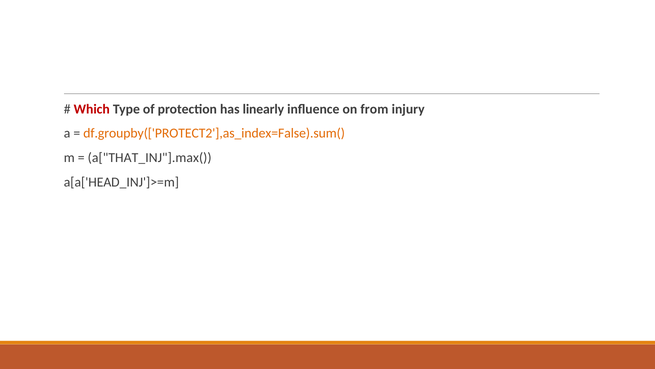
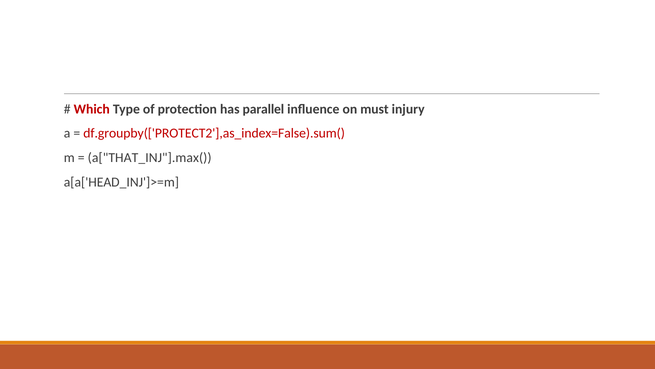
linearly: linearly -> parallel (263, 109)
from: from -> must (374, 109)
df.groupby(['PROTECT2'],as_index=False).sum( colour: orange -> red (214, 133)
